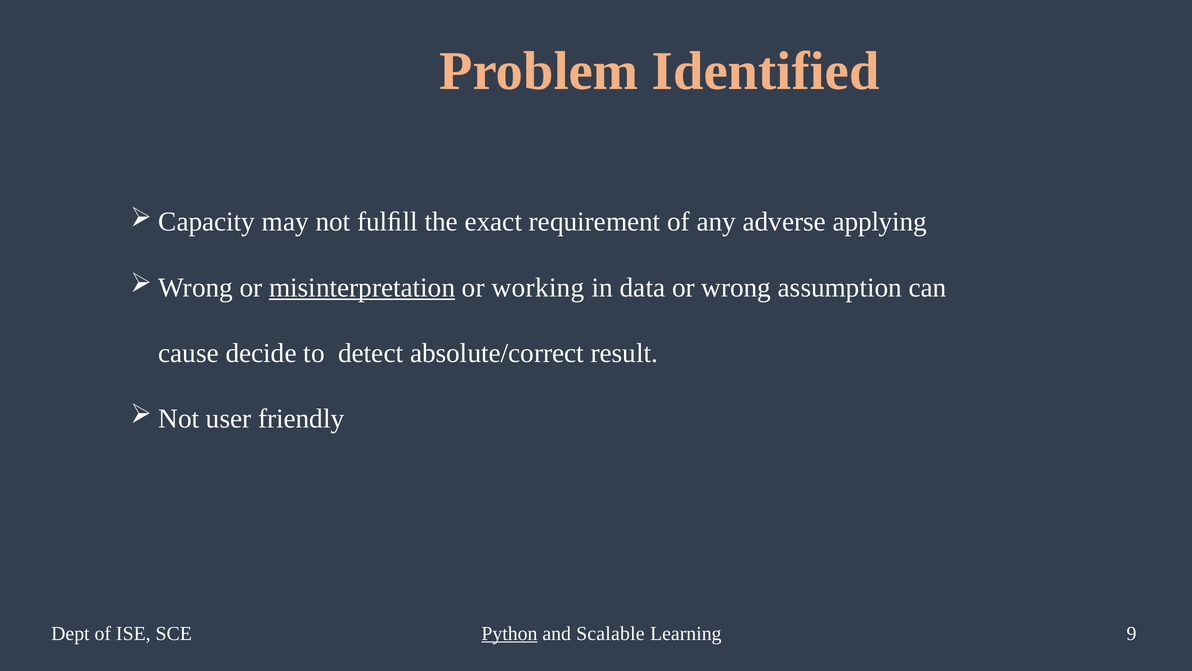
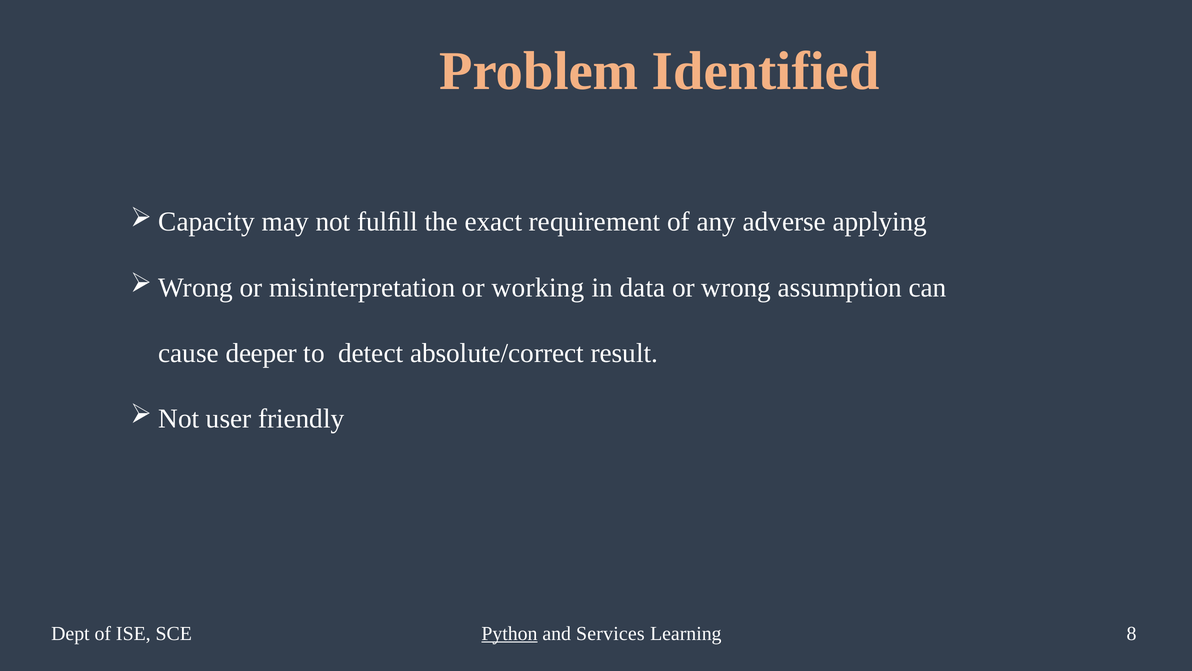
misinterpretation underline: present -> none (362, 287)
decide: decide -> deeper (261, 353)
Scalable: Scalable -> Services (610, 633)
9: 9 -> 8 (1132, 633)
